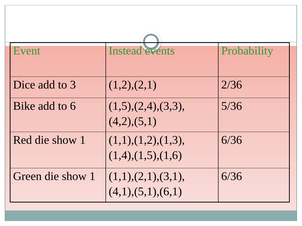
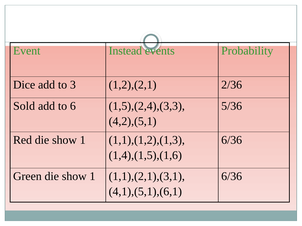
Bike: Bike -> Sold (24, 106)
